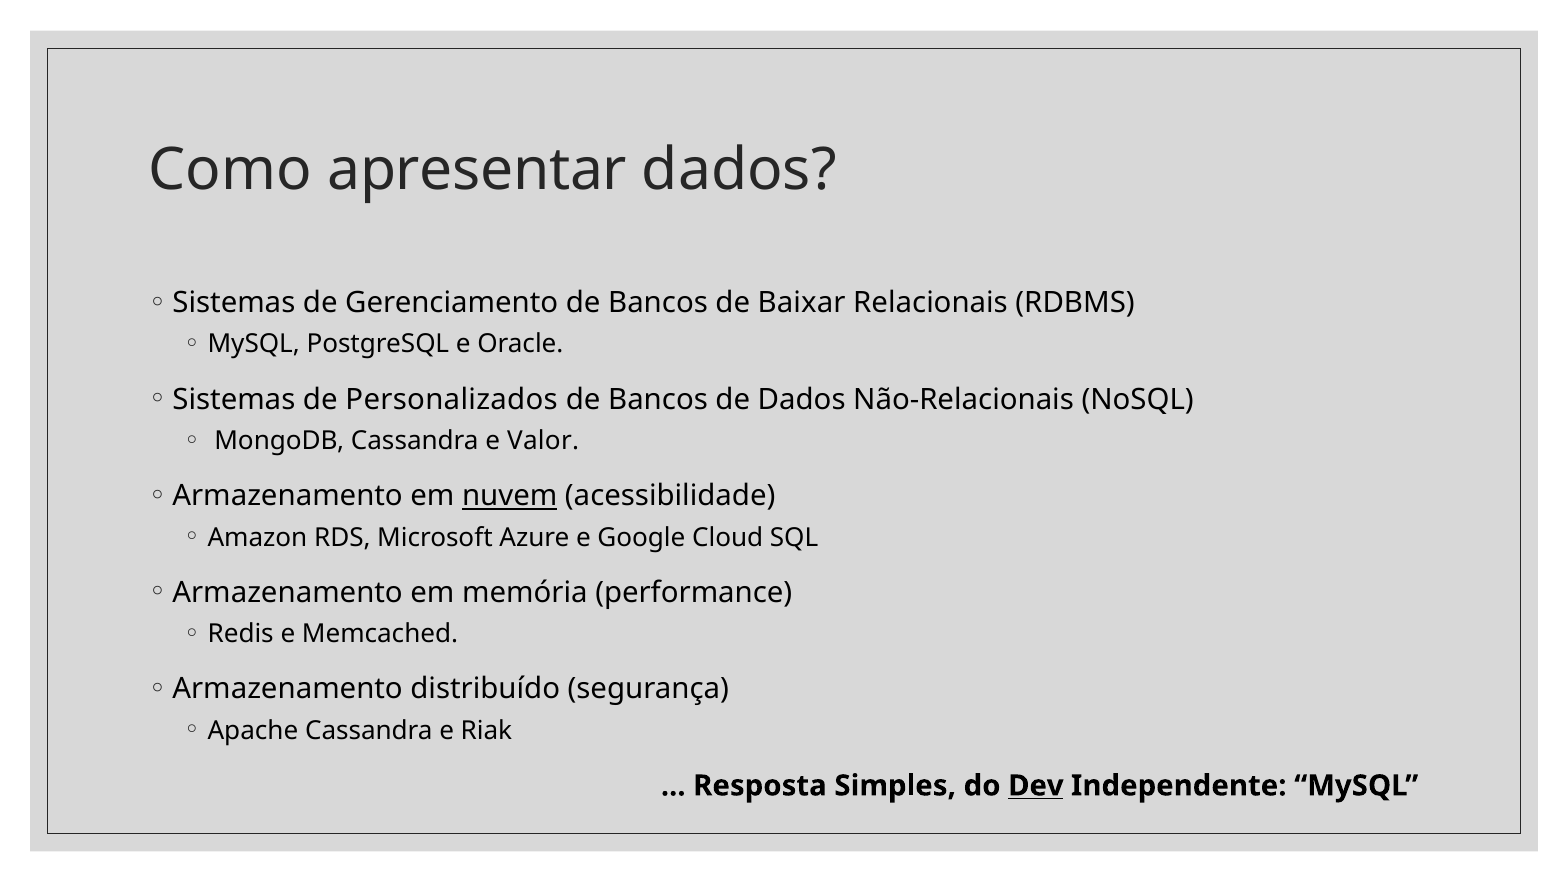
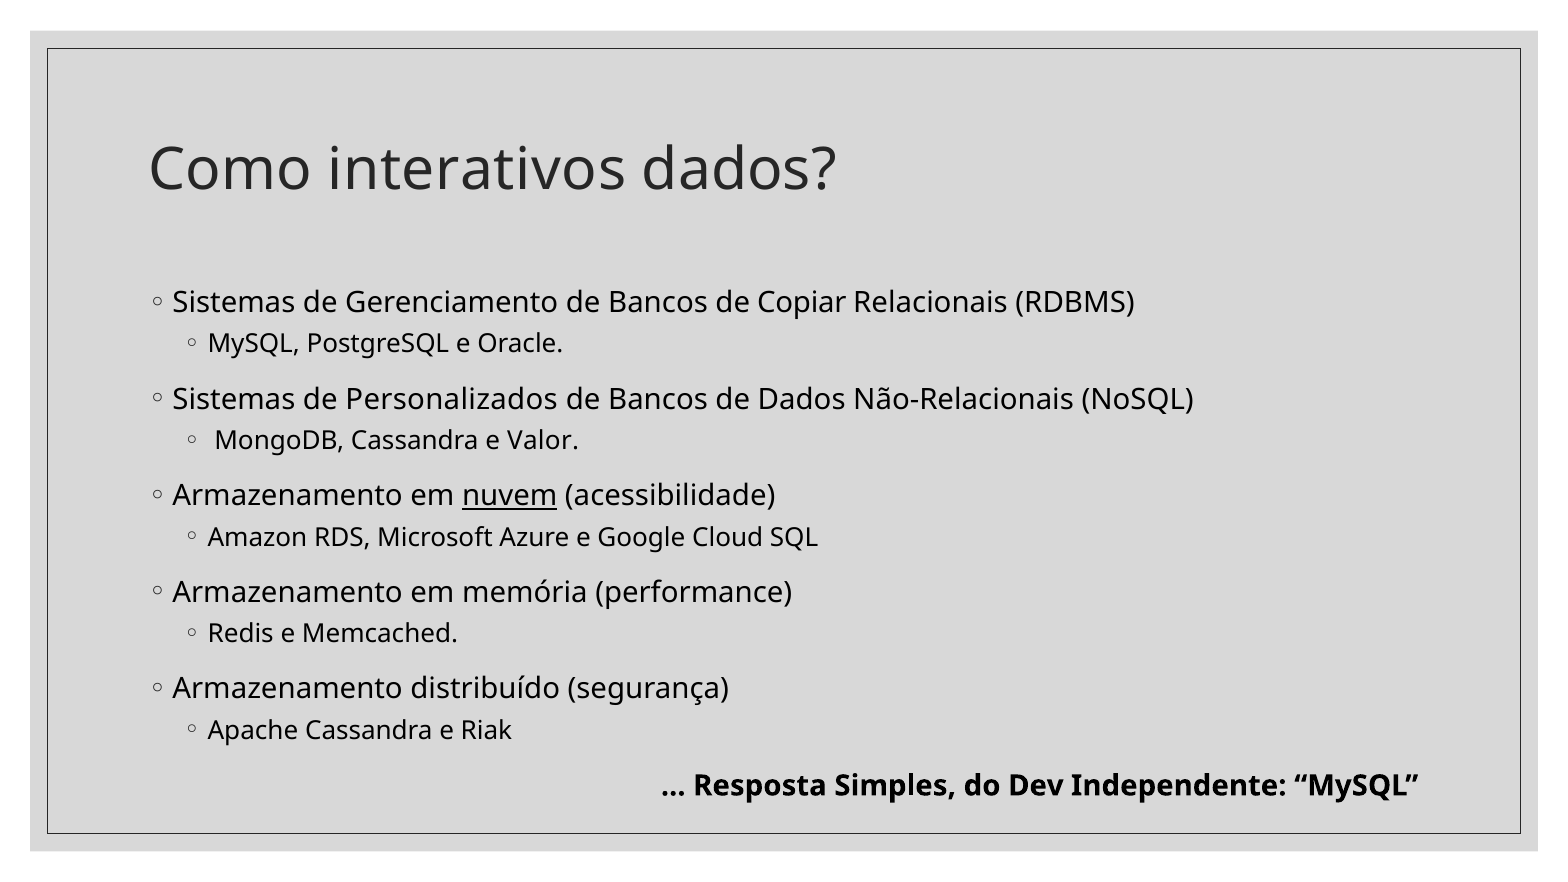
apresentar: apresentar -> interativos (477, 170)
Baixar: Baixar -> Copiar (802, 303)
Dev underline: present -> none (1036, 786)
